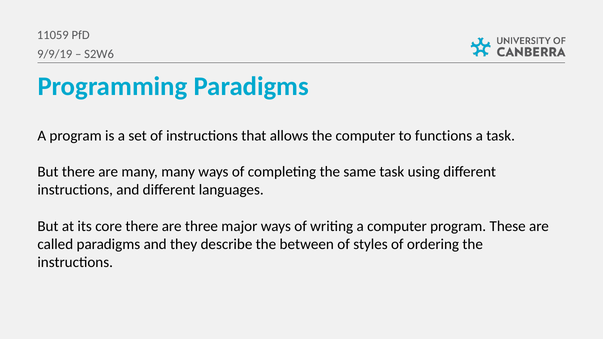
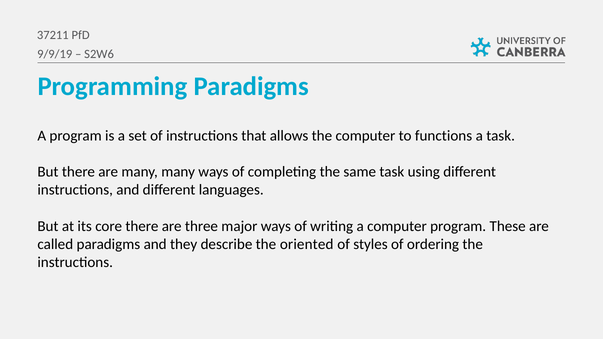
11059: 11059 -> 37211 (53, 35)
between: between -> oriented (307, 244)
